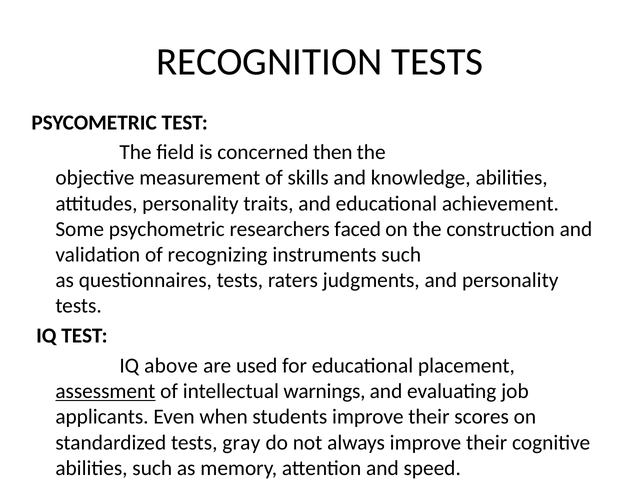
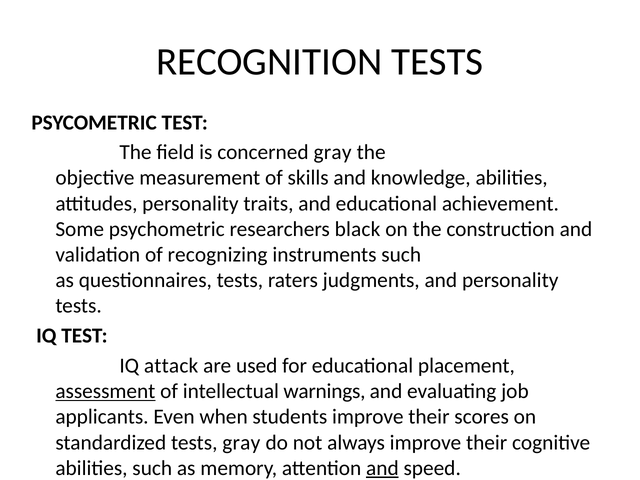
concerned then: then -> gray (333, 152)
faced: faced -> black (358, 229)
above: above -> attack (171, 366)
and underline: none -> present (382, 468)
